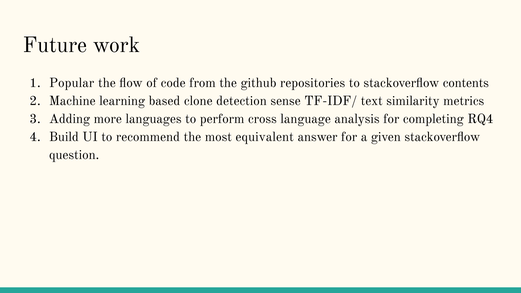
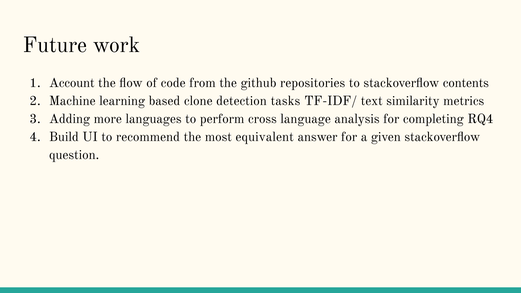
Popular: Popular -> Account (72, 83)
sense: sense -> tasks (285, 101)
